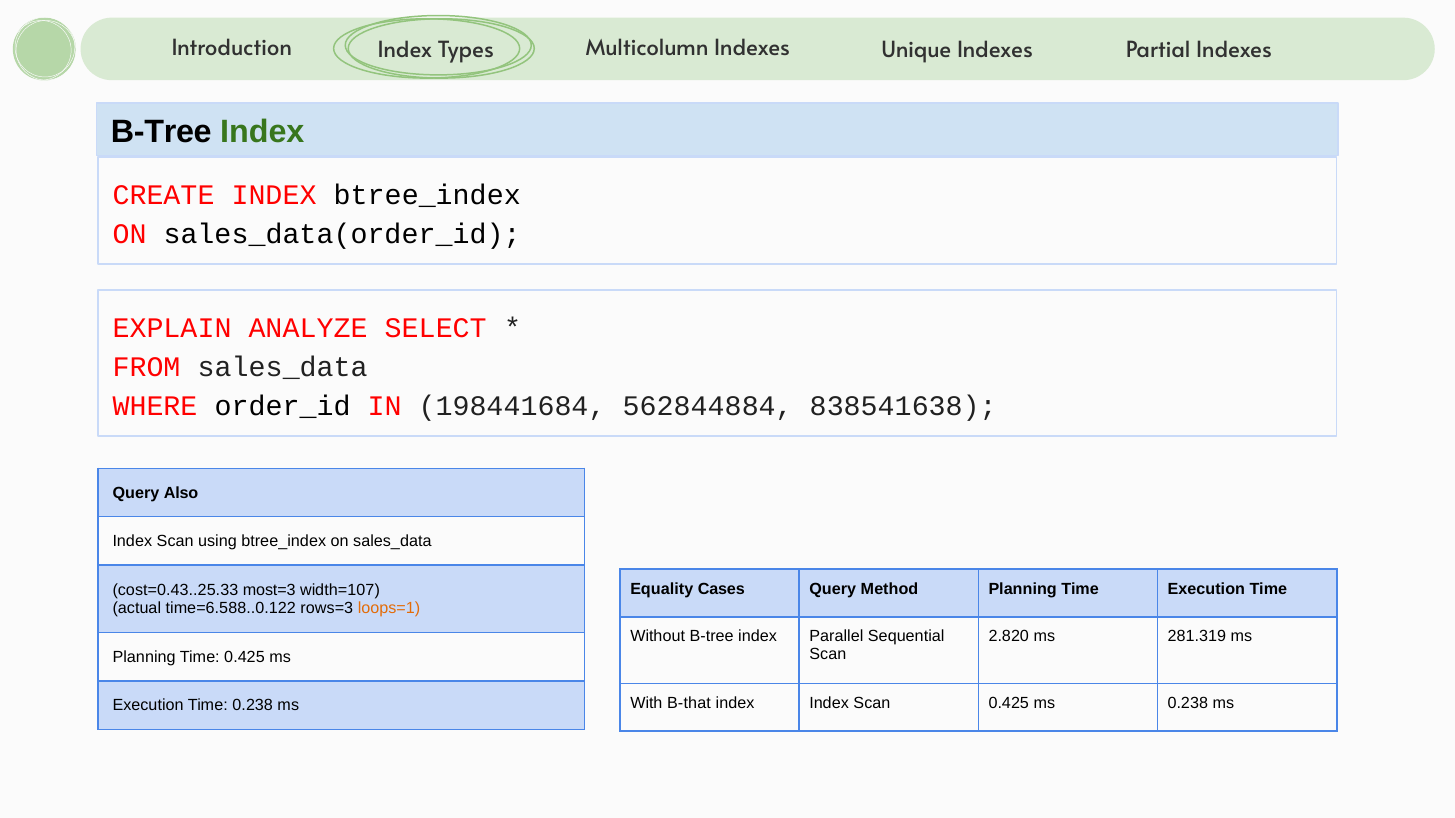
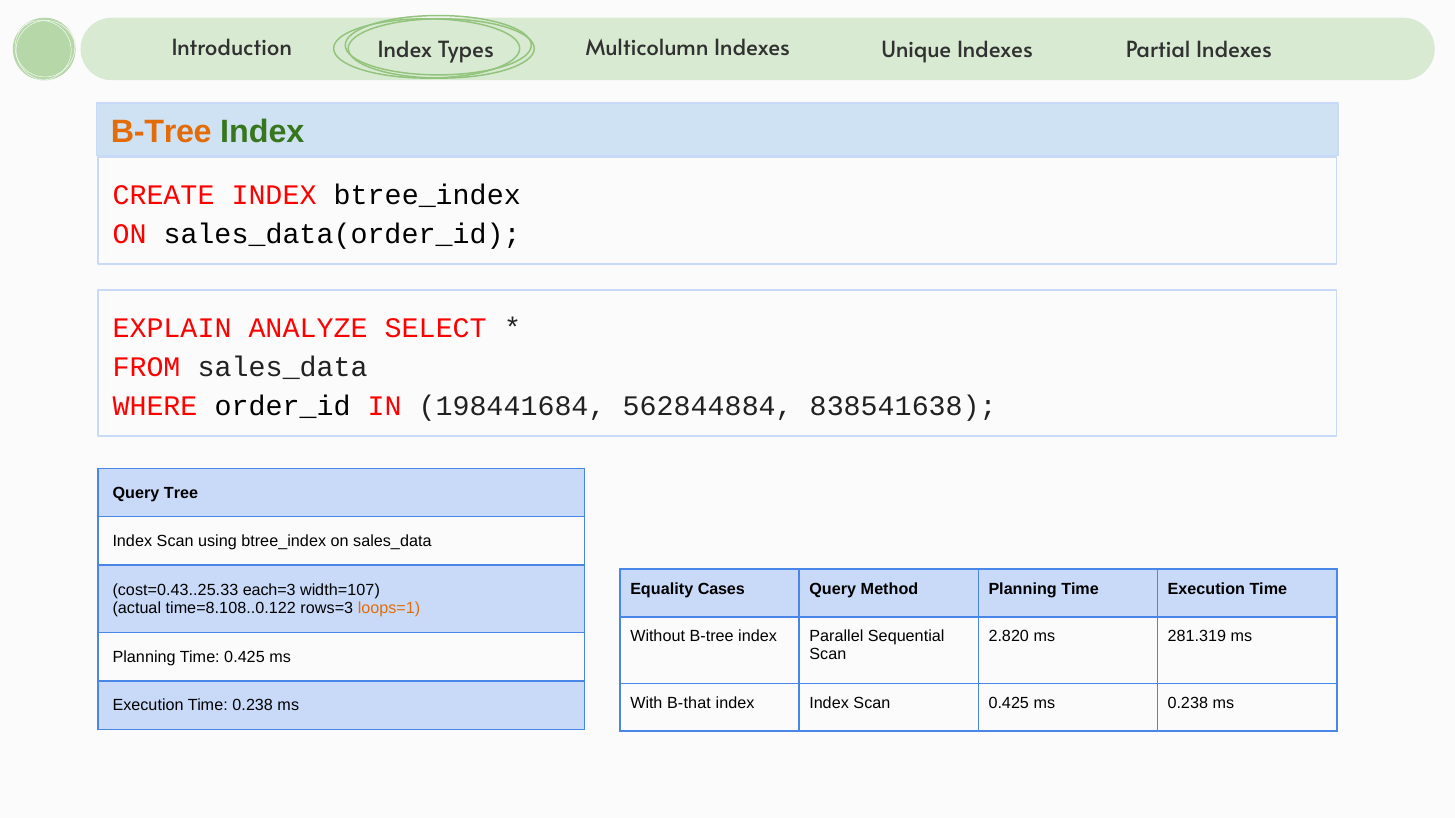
B-Tree colour: black -> orange (161, 132)
Also: Also -> Tree (181, 493)
most=3: most=3 -> each=3 (269, 590)
time=6.588..0.122: time=6.588..0.122 -> time=8.108..0.122 (231, 609)
